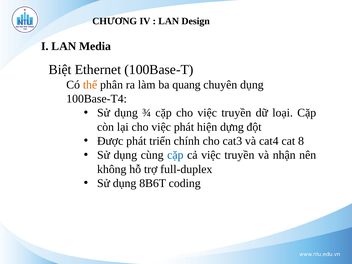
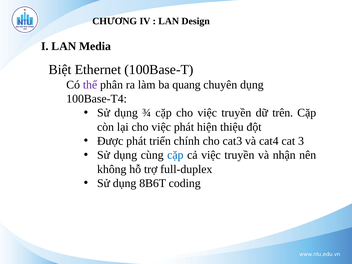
thể colour: orange -> purple (90, 85)
loại: loại -> trên (283, 113)
dựng: dựng -> thiệu (232, 127)
8: 8 -> 3 (301, 141)
